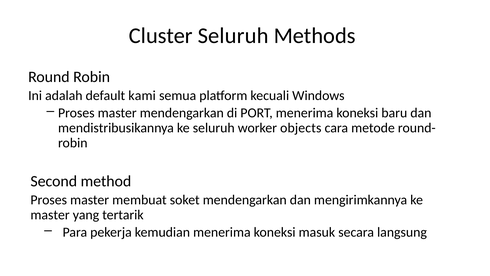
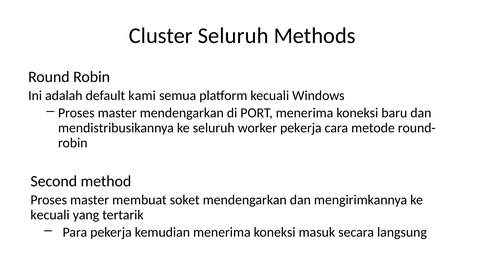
worker objects: objects -> pekerja (301, 128)
master: master -> kecuali (50, 215)
